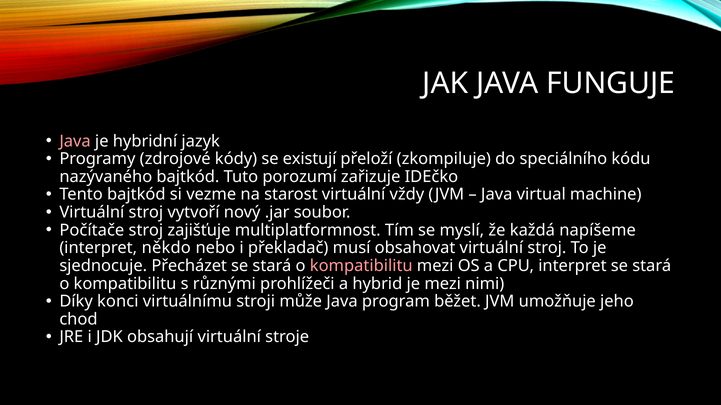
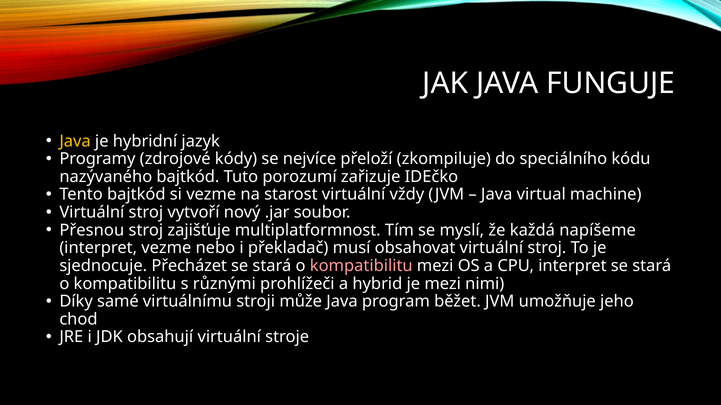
Java colour: pink -> yellow (75, 141)
existují: existují -> nejvíce (310, 159)
Počítače: Počítače -> Přesnou (92, 230)
interpret někdo: někdo -> vezme (166, 248)
konci: konci -> samé (118, 302)
